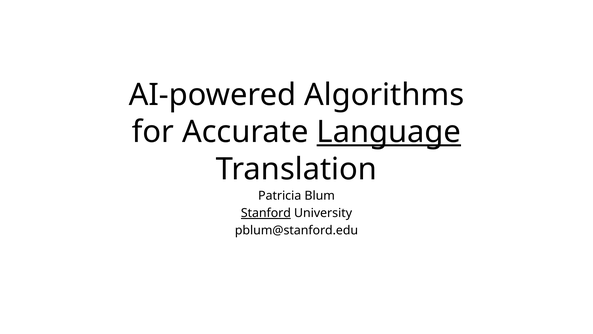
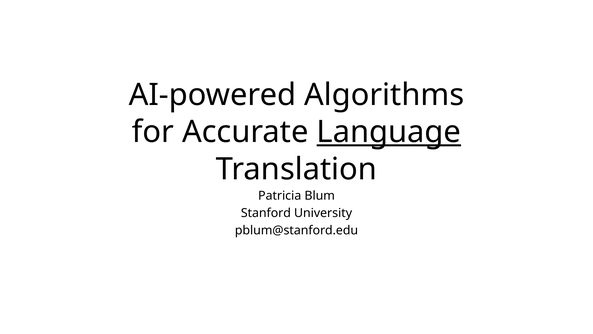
Stanford underline: present -> none (266, 213)
